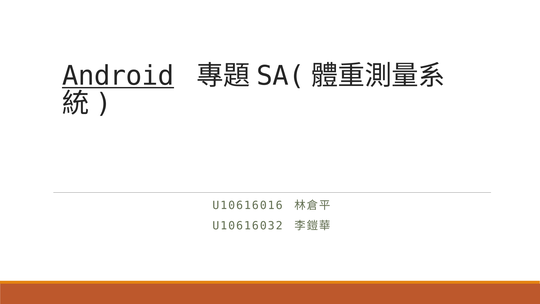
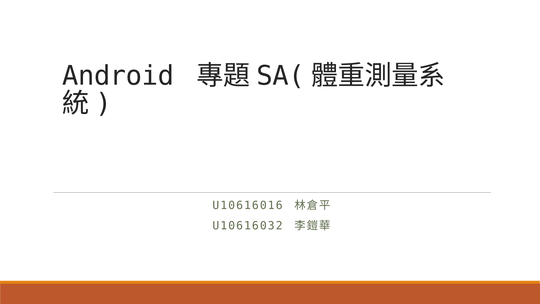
Android underline: present -> none (118, 76)
